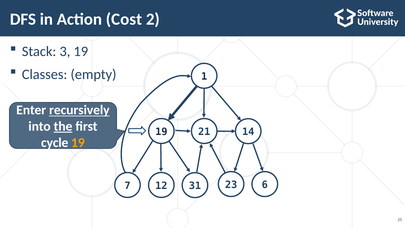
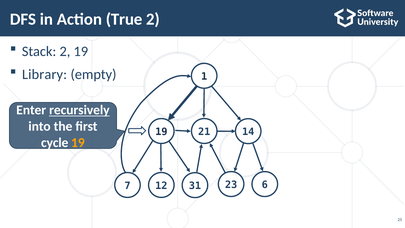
Cost: Cost -> True (124, 19)
Stack 3: 3 -> 2 (65, 51)
Classes: Classes -> Library (45, 75)
the underline: present -> none (63, 126)
